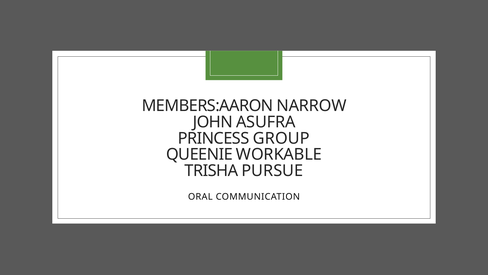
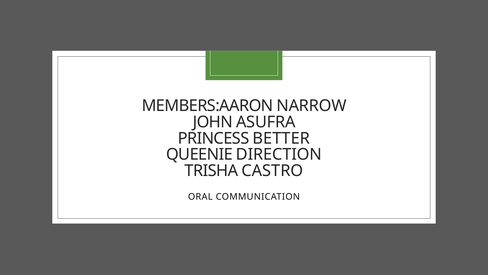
GROUP: GROUP -> BETTER (281, 138)
WORKABLE: WORKABLE -> DIRECTION (279, 154)
PURSUE: PURSUE -> CASTRO (272, 171)
